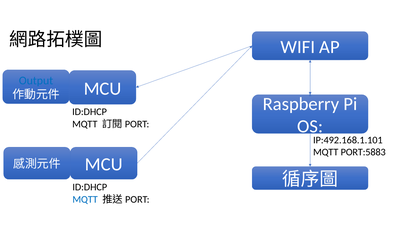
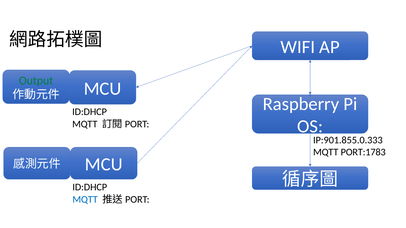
Output colour: blue -> green (36, 81)
IP:492.168.1.101: IP:492.168.1.101 -> IP:901.855.0.333 (348, 140)
PORT:5883: PORT:5883 -> PORT:1783 (363, 152)
